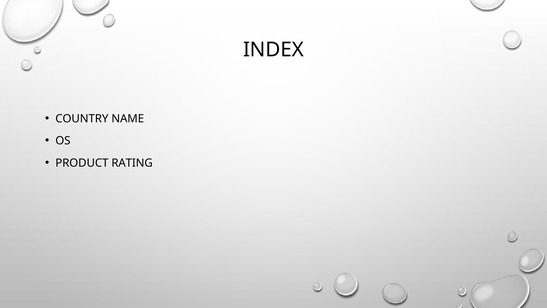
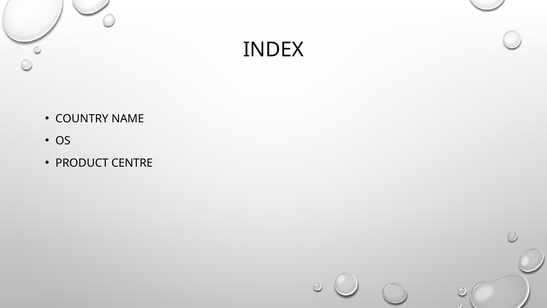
RATING: RATING -> CENTRE (132, 163)
